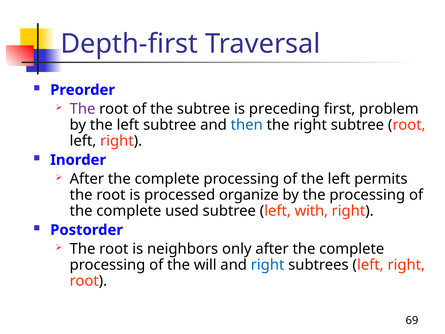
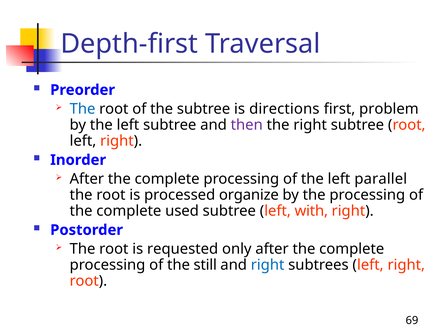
The colour: purple -> blue (83, 109)
preceding: preceding -> directions (284, 109)
then colour: blue -> purple (247, 125)
permits: permits -> parallel (381, 179)
neighbors: neighbors -> requested (183, 249)
will: will -> still (205, 265)
